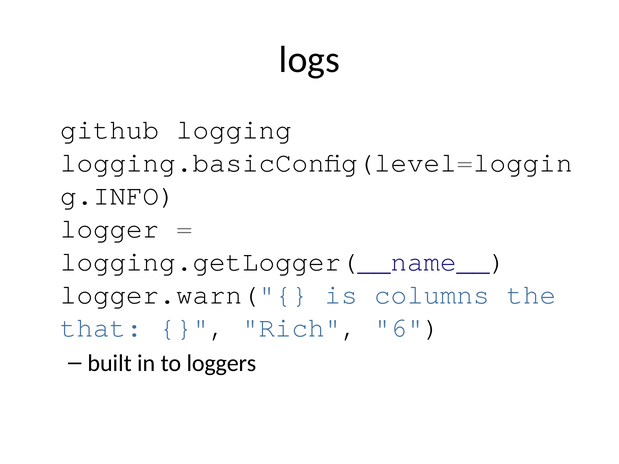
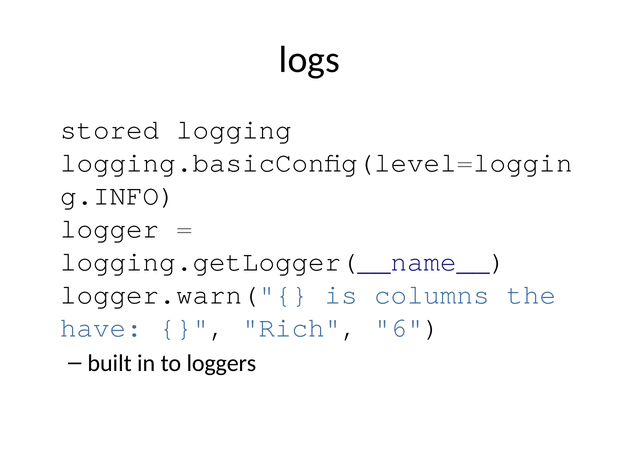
github: github -> stored (110, 130)
that: that -> have (102, 328)
